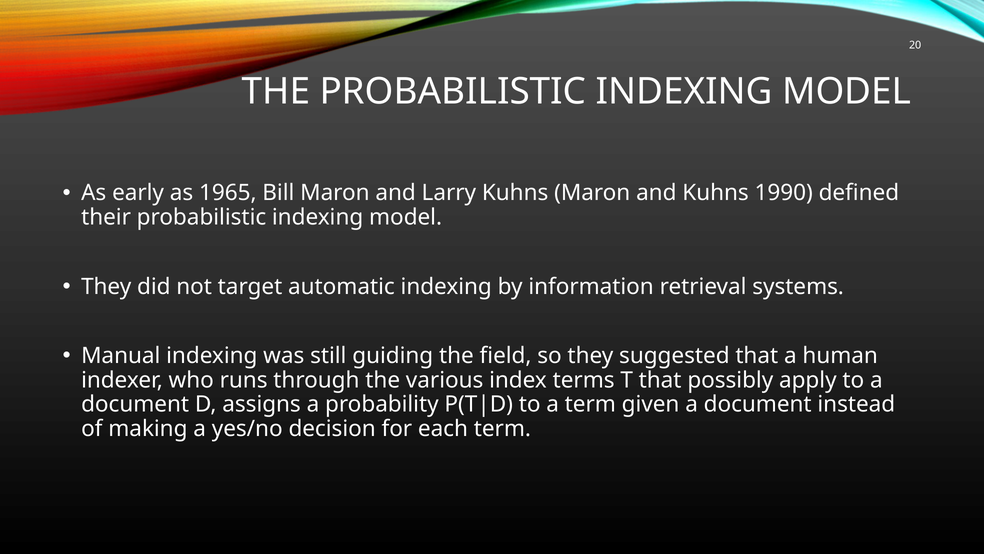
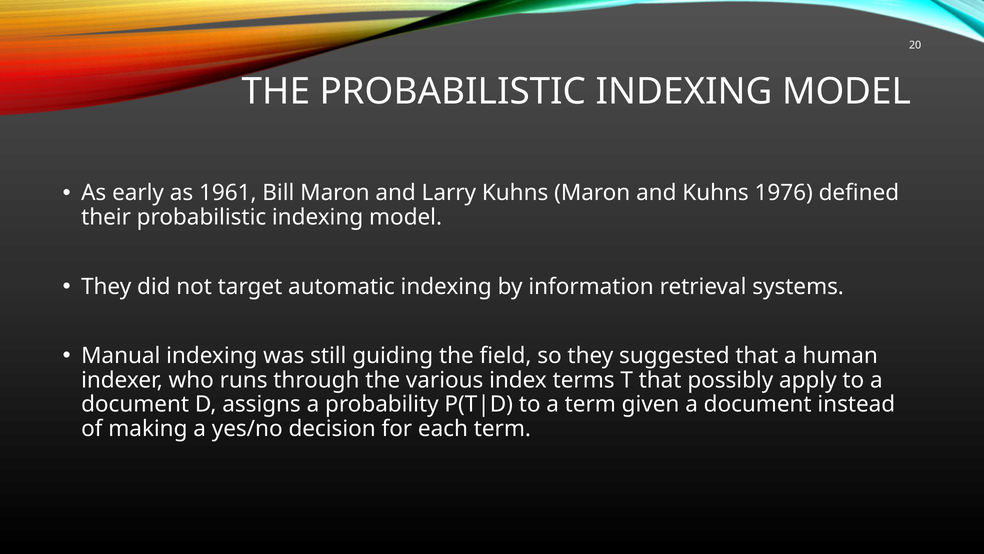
1965: 1965 -> 1961 (228, 193)
1990: 1990 -> 1976 (784, 193)
